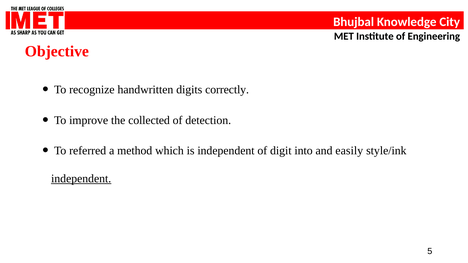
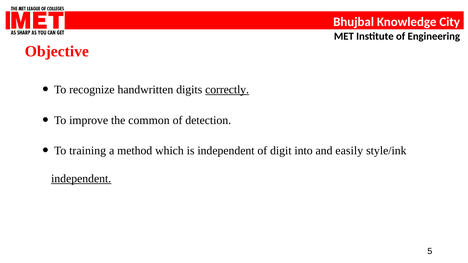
correctly underline: none -> present (227, 90)
collected: collected -> common (149, 120)
referred: referred -> training (88, 151)
